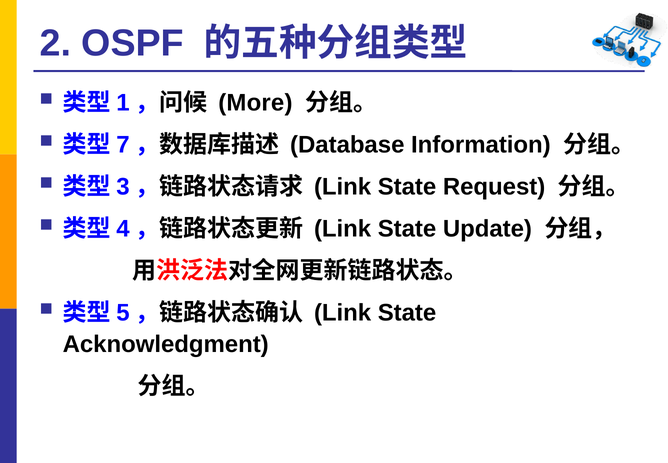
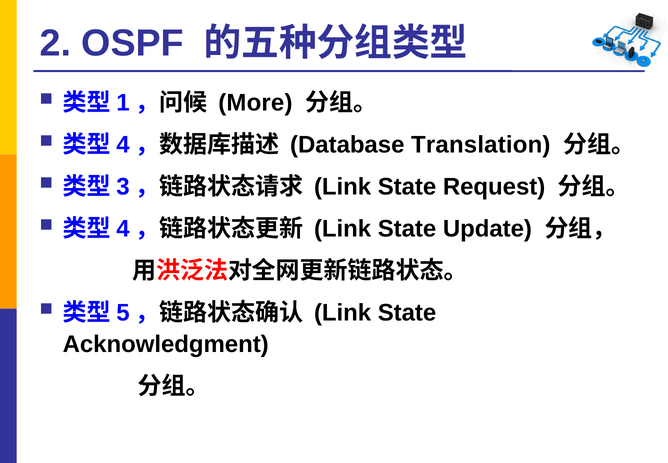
7: 7 -> 4 (123, 145)
Information: Information -> Translation (481, 145)
